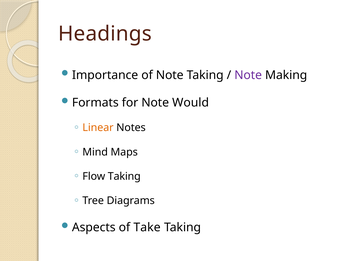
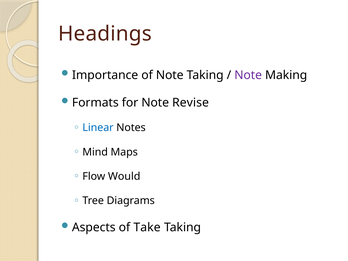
Would: Would -> Revise (191, 103)
Linear colour: orange -> blue (98, 128)
Flow Taking: Taking -> Would (124, 176)
